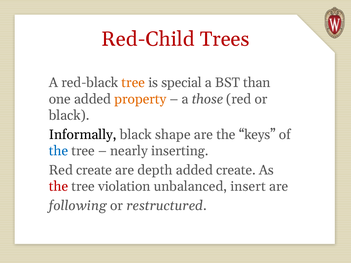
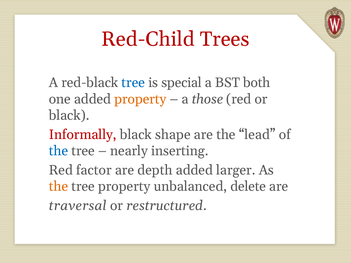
tree colour: orange -> blue (133, 83)
than: than -> both (257, 83)
Informally colour: black -> red (83, 135)
keys: keys -> lead (257, 135)
Red create: create -> factor (94, 170)
added create: create -> larger (236, 170)
the colour: red -> orange (58, 187)
tree violation: violation -> property (124, 187)
insert: insert -> delete (248, 187)
following: following -> traversal (78, 206)
